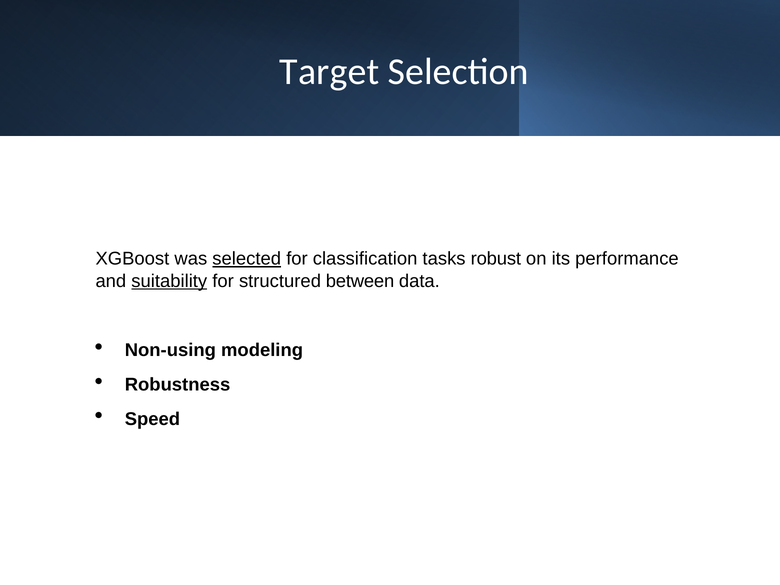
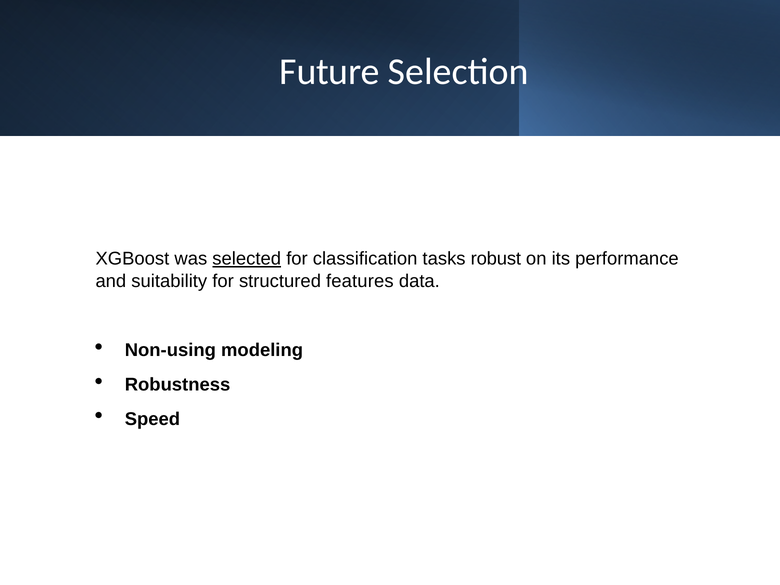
Target: Target -> Future (330, 72)
suitability underline: present -> none (169, 281)
between: between -> features (360, 281)
